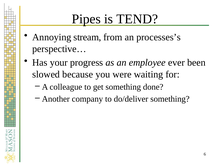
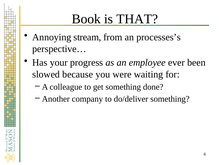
Pipes: Pipes -> Book (86, 19)
TEND: TEND -> THAT (137, 19)
